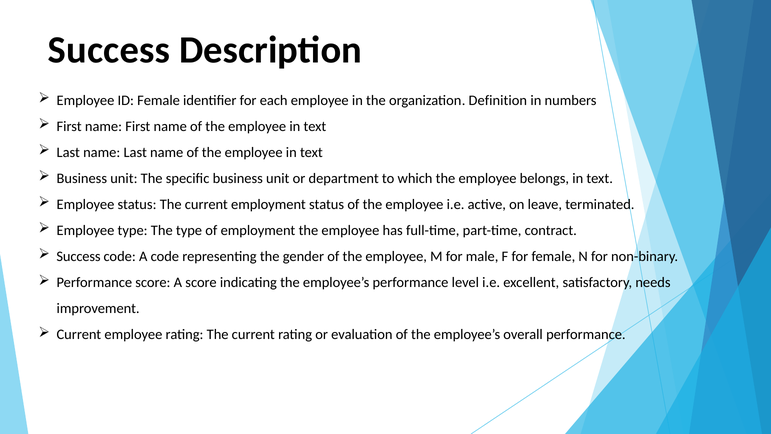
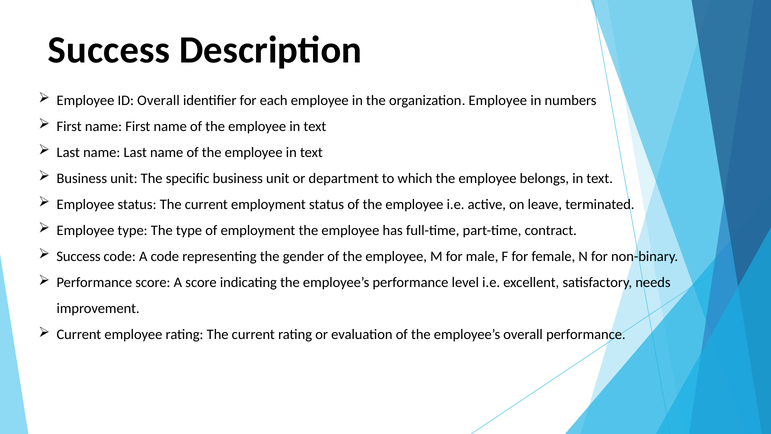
ID Female: Female -> Overall (158, 100)
organization Definition: Definition -> Employee (498, 100)
